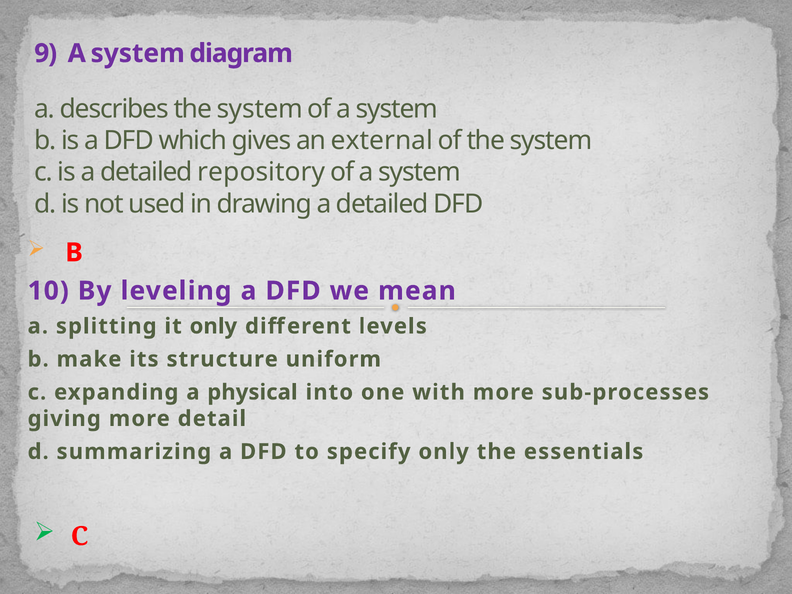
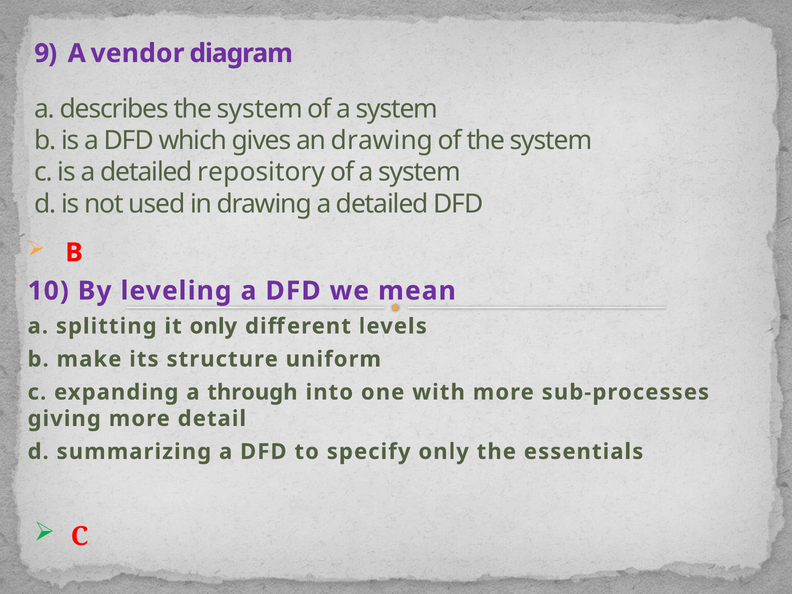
9 A system: system -> vendor (138, 53)
an external: external -> drawing (382, 140)
physical: physical -> through (252, 392)
